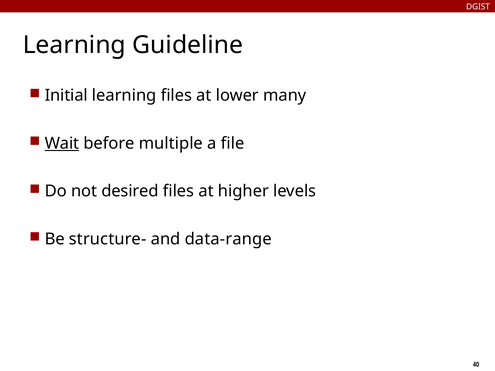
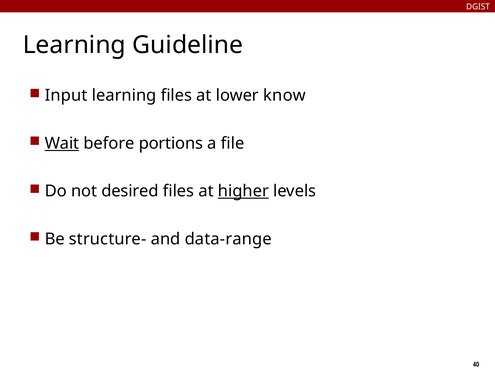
Initial: Initial -> Input (66, 96)
many: many -> know (285, 96)
multiple: multiple -> portions (171, 143)
higher underline: none -> present (243, 191)
